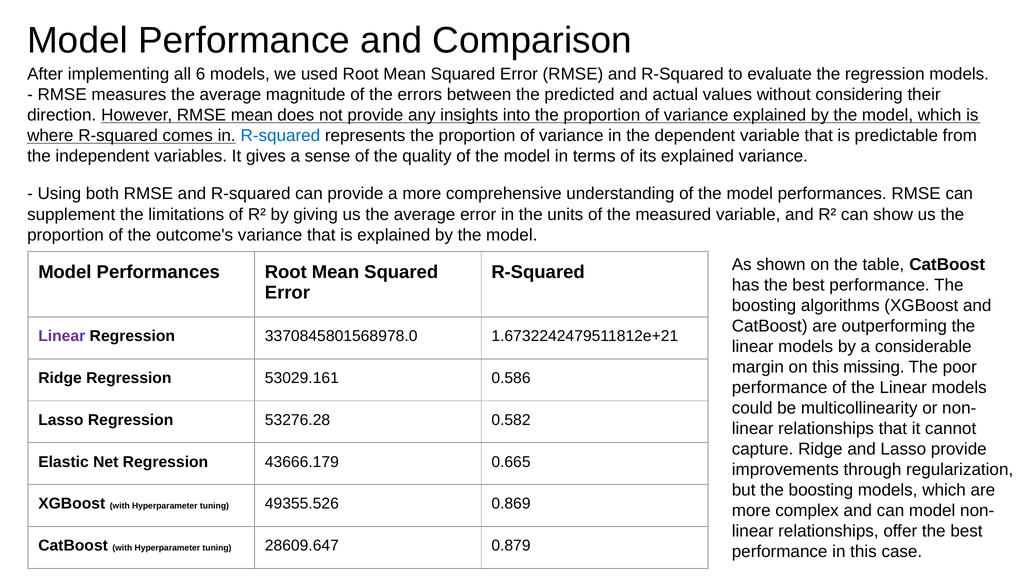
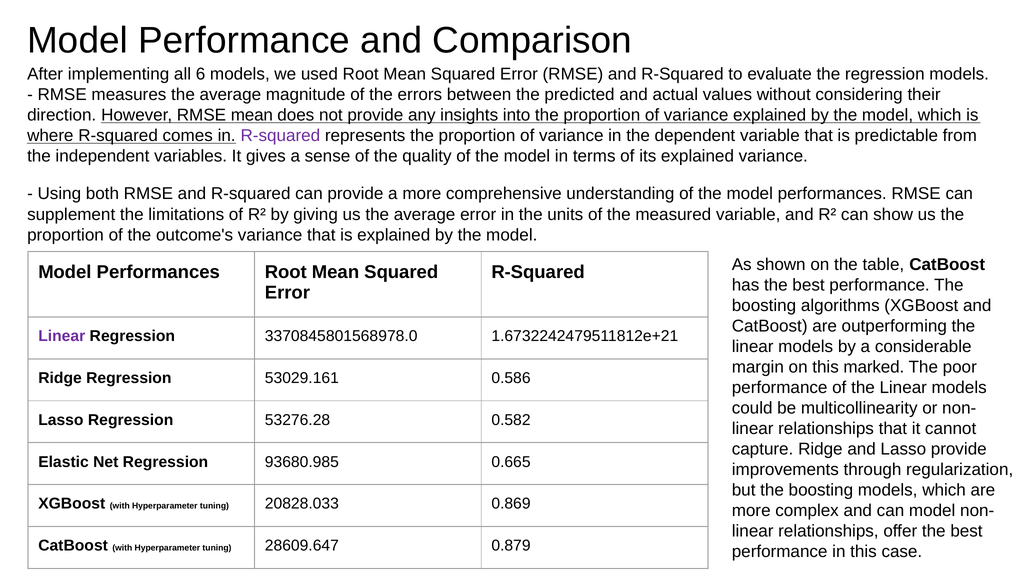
R-squared colour: blue -> purple (280, 136)
missing: missing -> marked (874, 367)
43666.179: 43666.179 -> 93680.985 (302, 462)
49355.526: 49355.526 -> 20828.033 (302, 503)
